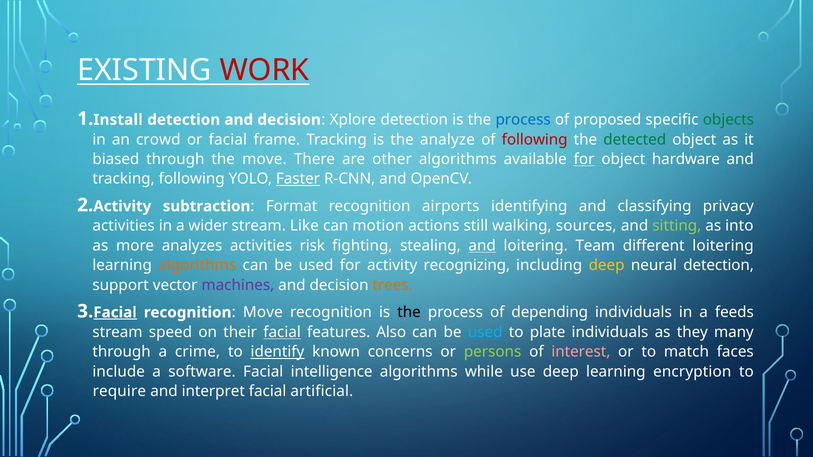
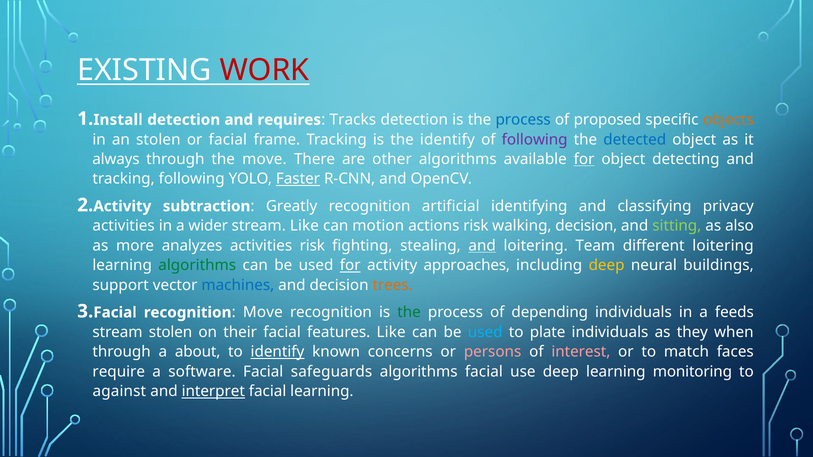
detection and decision: decision -> requires (289, 120)
Xplore: Xplore -> Tracks (353, 120)
objects colour: green -> orange (728, 120)
an crowd: crowd -> stolen (158, 140)
the analyze: analyze -> identify (447, 140)
following colour: red -> purple (535, 140)
detected colour: green -> blue (635, 140)
biased: biased -> always (116, 159)
hardware: hardware -> detecting (686, 159)
Format: Format -> Greatly (292, 206)
airports: airports -> artificial (451, 206)
actions still: still -> risk (476, 226)
walking sources: sources -> decision (586, 226)
into: into -> also (739, 226)
algorithms colour: orange -> green (197, 266)
for underline: none -> present (350, 266)
recognizing: recognizing -> approaches (467, 266)
neural detection: detection -> buildings (719, 266)
machines colour: purple -> blue (238, 285)
Facial underline: present -> none (115, 313)
the colour: black -> green (409, 313)
stream speed: speed -> stolen (171, 332)
facial underline: present -> none (282, 332)
features Also: Also -> Like (391, 332)
many: many -> when (734, 332)
crime: crime -> about (198, 352)
persons colour: light green -> pink (493, 352)
include: include -> require (119, 372)
intelligence: intelligence -> safeguards (332, 372)
algorithms while: while -> facial (484, 372)
encryption: encryption -> monitoring (692, 372)
require: require -> against (119, 392)
interpret underline: none -> present (213, 392)
facial artificial: artificial -> learning (322, 392)
